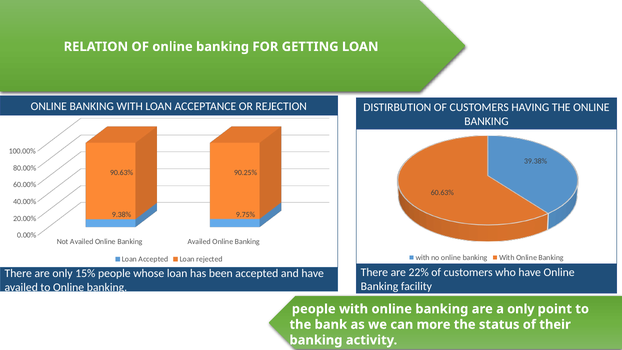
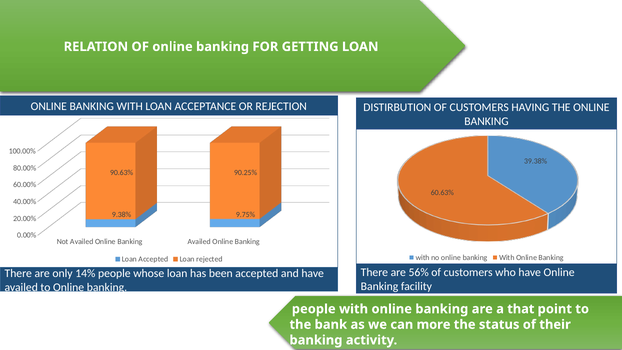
22%: 22% -> 56% (419, 272)
15%: 15% -> 14% (85, 273)
a only: only -> that (521, 309)
